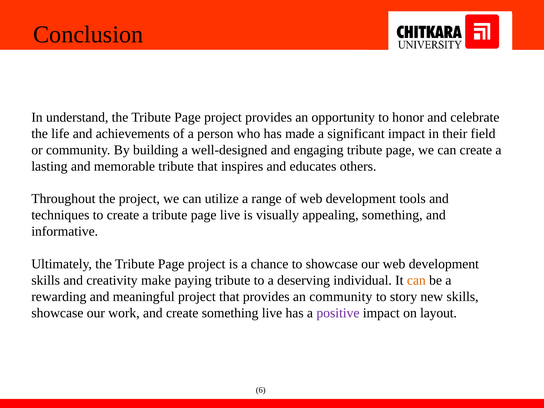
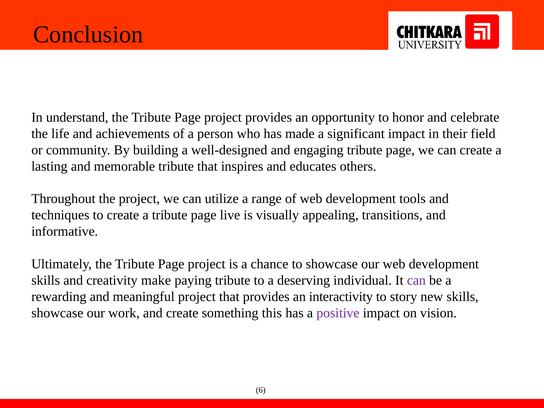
appealing something: something -> transitions (392, 215)
can colour: orange -> purple (416, 280)
an community: community -> interactivity (341, 297)
something live: live -> this (272, 313)
layout: layout -> vision (438, 313)
